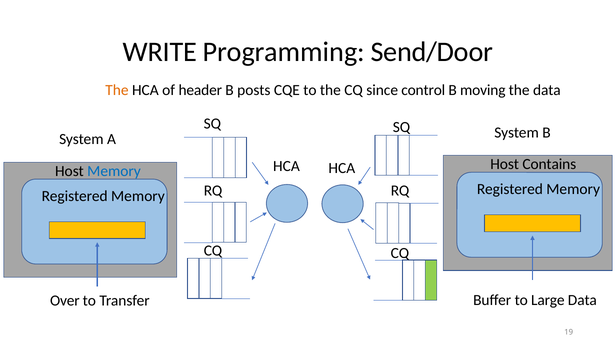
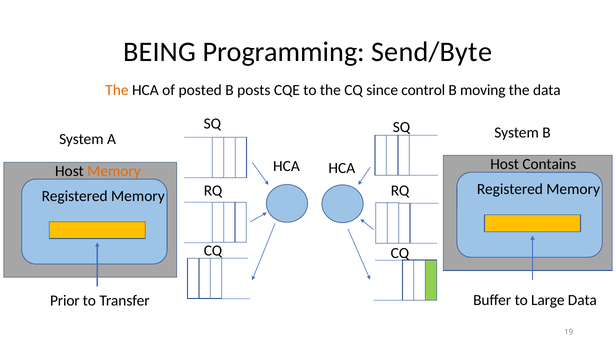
WRITE: WRITE -> BEING (160, 52)
Send/Door: Send/Door -> Send/Byte (432, 52)
header: header -> posted (200, 90)
Memory colour: blue -> orange (114, 171)
Over: Over -> Prior (65, 300)
